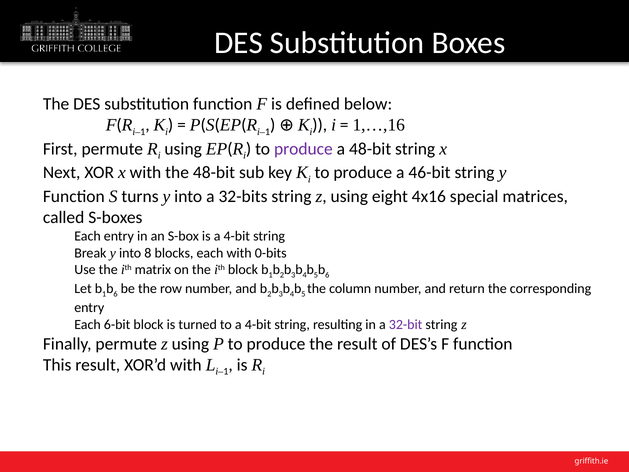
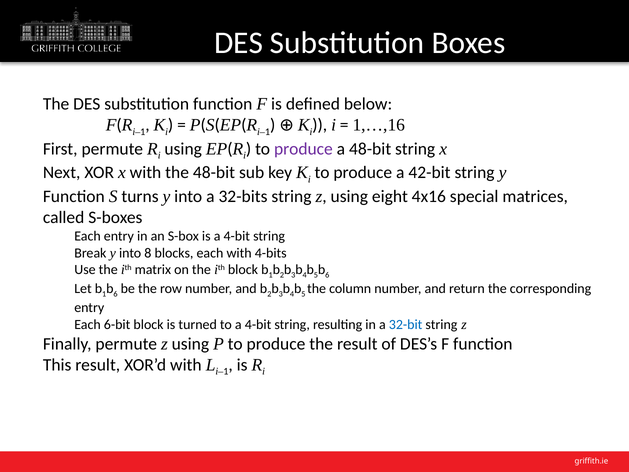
46-bit: 46-bit -> 42-bit (429, 173)
0-bits: 0-bits -> 4-bits (271, 253)
32-bit colour: purple -> blue (406, 324)
